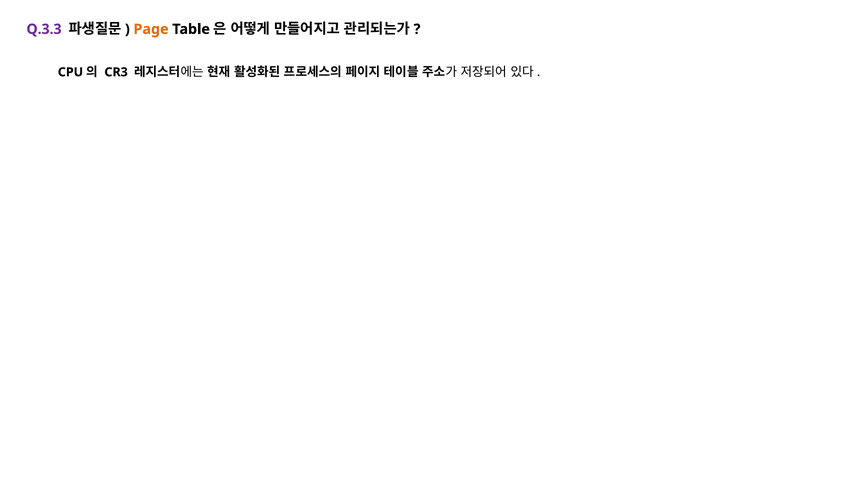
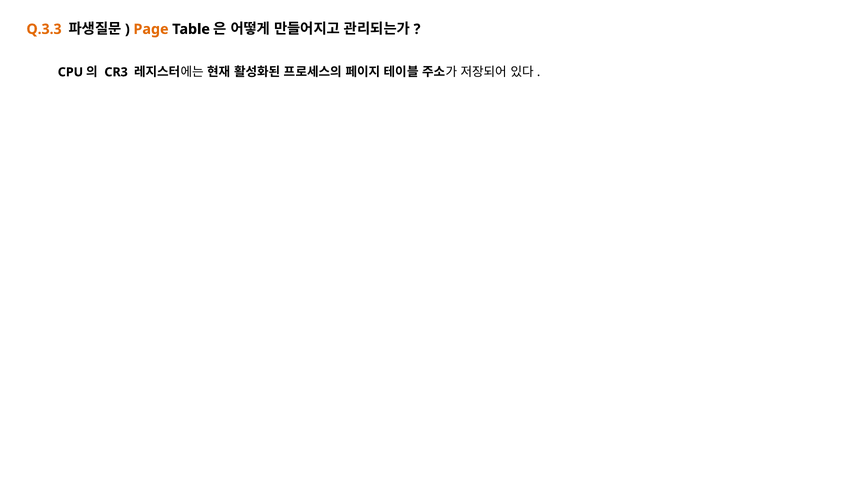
Q.3.3 colour: purple -> orange (44, 29)
